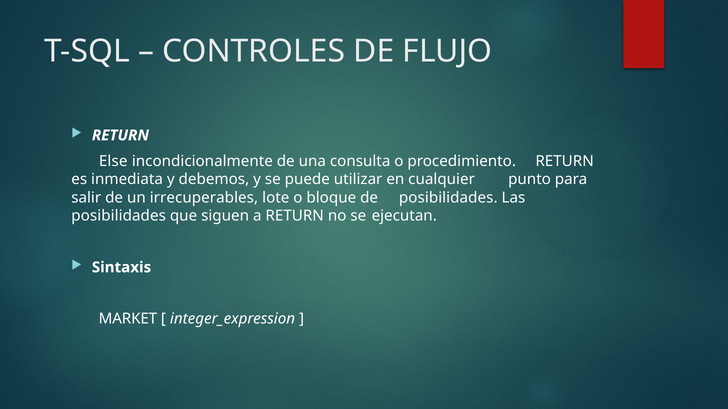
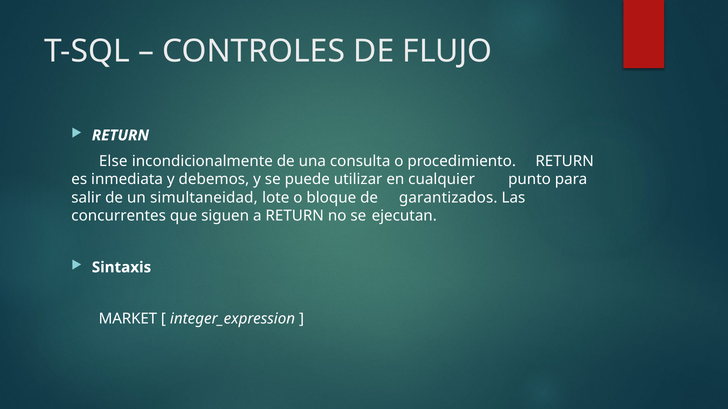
irrecuperables: irrecuperables -> simultaneidad (204, 198)
de posibilidades: posibilidades -> garantizados (448, 198)
posibilidades: posibilidades -> concurrentes (119, 216)
